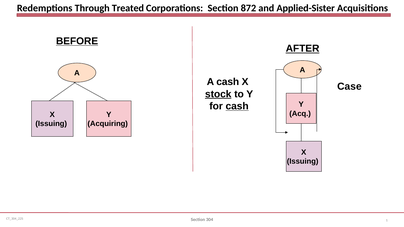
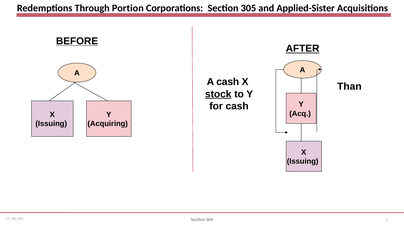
Treated: Treated -> Portion (128, 8)
872: 872 -> 305 (248, 8)
Case: Case -> Than (349, 87)
cash underline: present -> none (237, 106)
